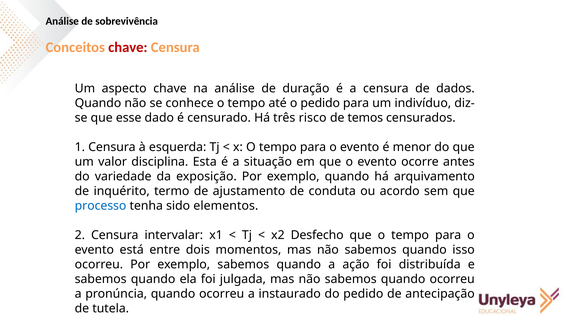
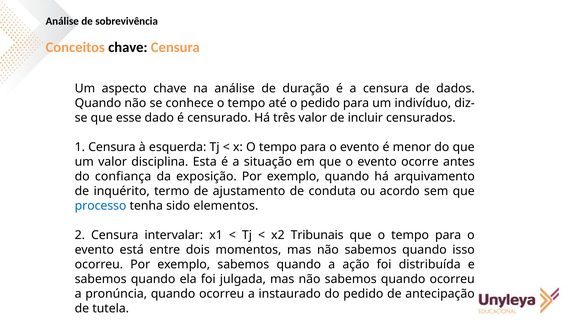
chave colour: red -> black (128, 47)
três risco: risco -> valor (313, 118)
temos: temos -> incluir (365, 118)
variedade: variedade -> confiança (123, 177)
Desfecho: Desfecho -> Tribunais (317, 235)
